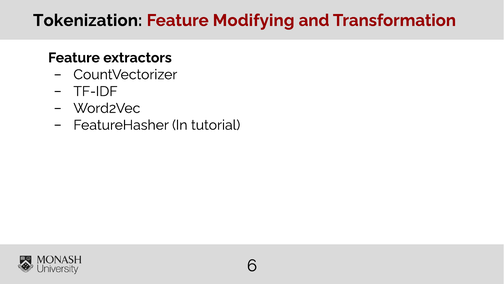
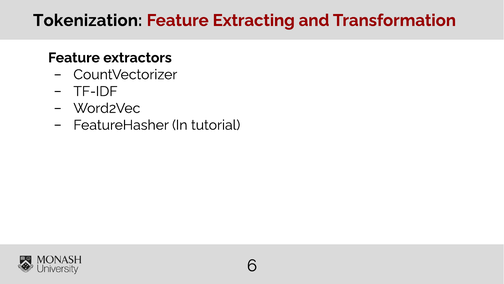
Modifying: Modifying -> Extracting (254, 20)
